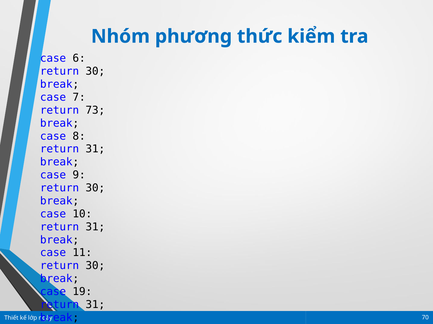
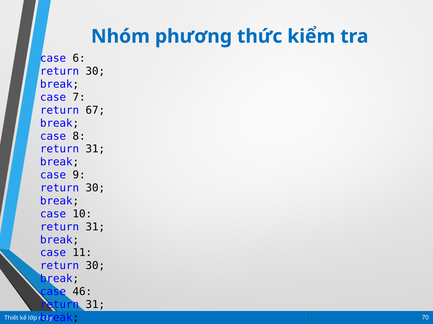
73: 73 -> 67 (95, 110)
19: 19 -> 46 (82, 292)
